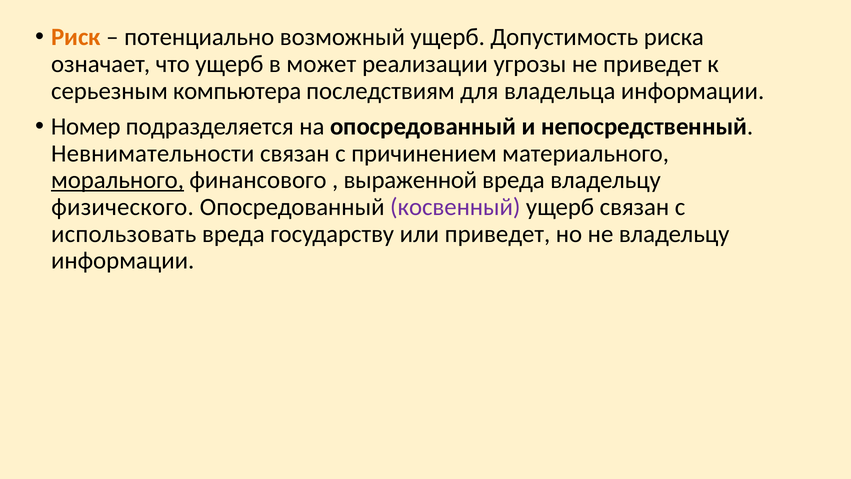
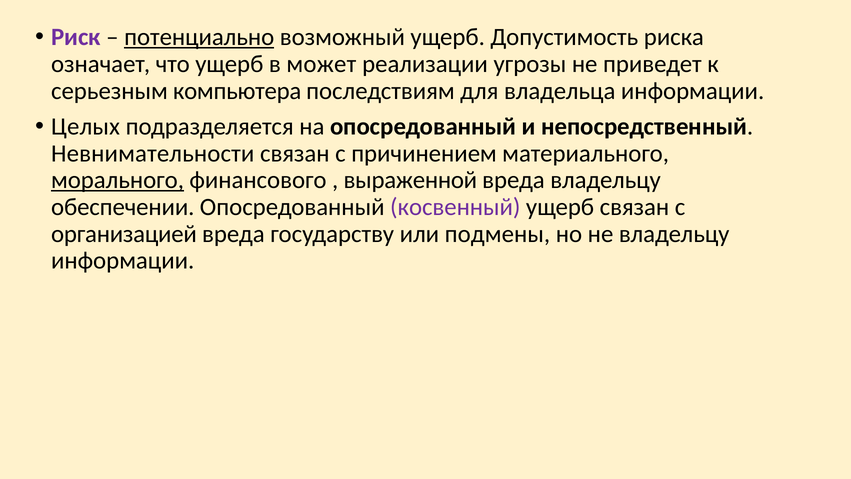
Риск colour: orange -> purple (76, 37)
потенциально underline: none -> present (199, 37)
Номер: Номер -> Целых (86, 126)
физического: физического -> обеспечении (123, 207)
использовать: использовать -> организацией (124, 234)
или приведет: приведет -> подмены (497, 234)
